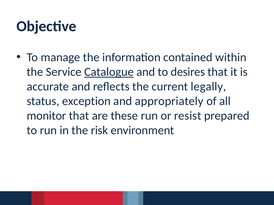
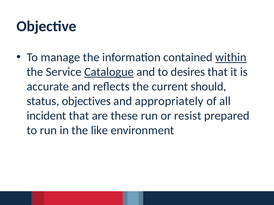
within underline: none -> present (231, 57)
legally: legally -> should (209, 87)
exception: exception -> objectives (86, 101)
monitor: monitor -> incident (46, 116)
risk: risk -> like (99, 131)
